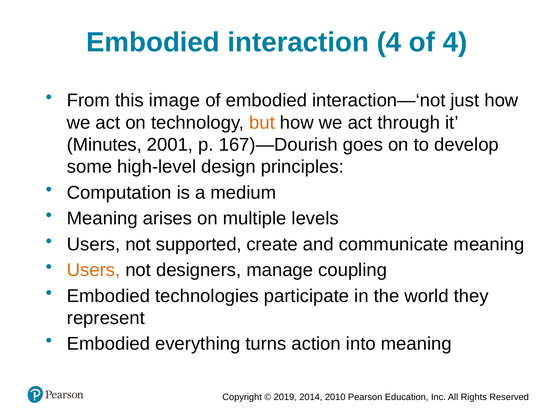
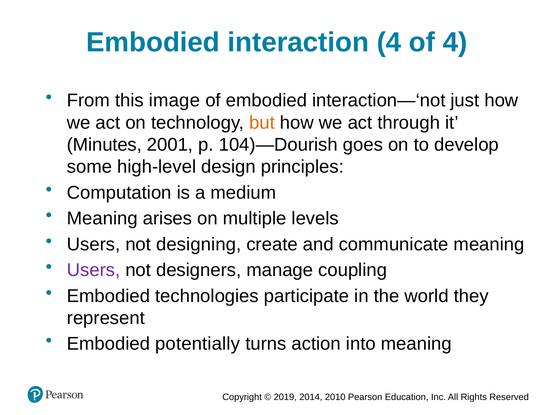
167)—Dourish: 167)—Dourish -> 104)—Dourish (278, 145)
supported: supported -> designing (199, 245)
Users colour: orange -> purple (94, 270)
everything: everything -> potentially (198, 344)
